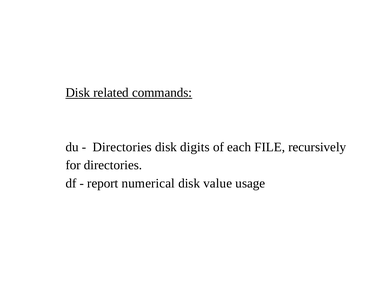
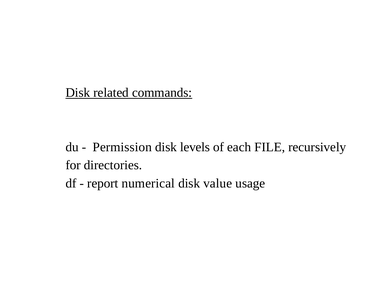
Directories: Directories -> Permission (122, 147)
digits: digits -> levels (195, 147)
